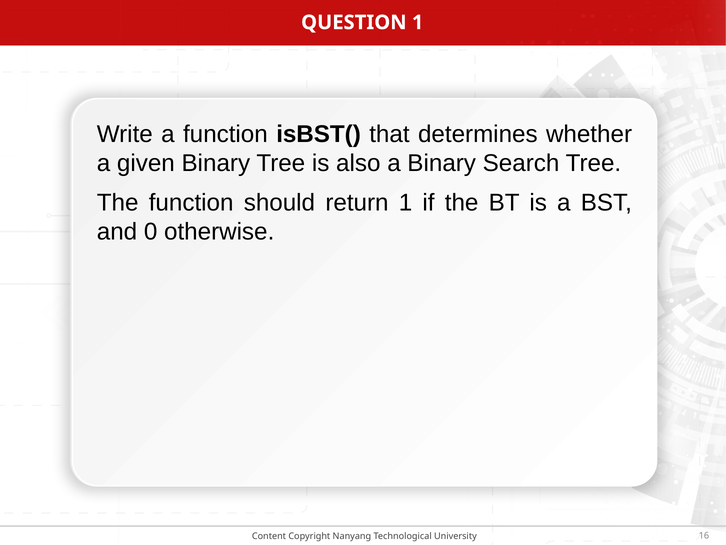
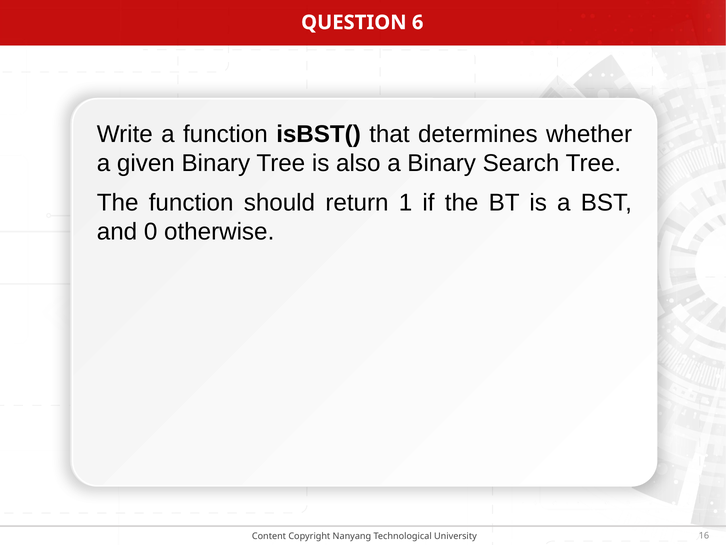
QUESTION 1: 1 -> 6 (418, 22)
